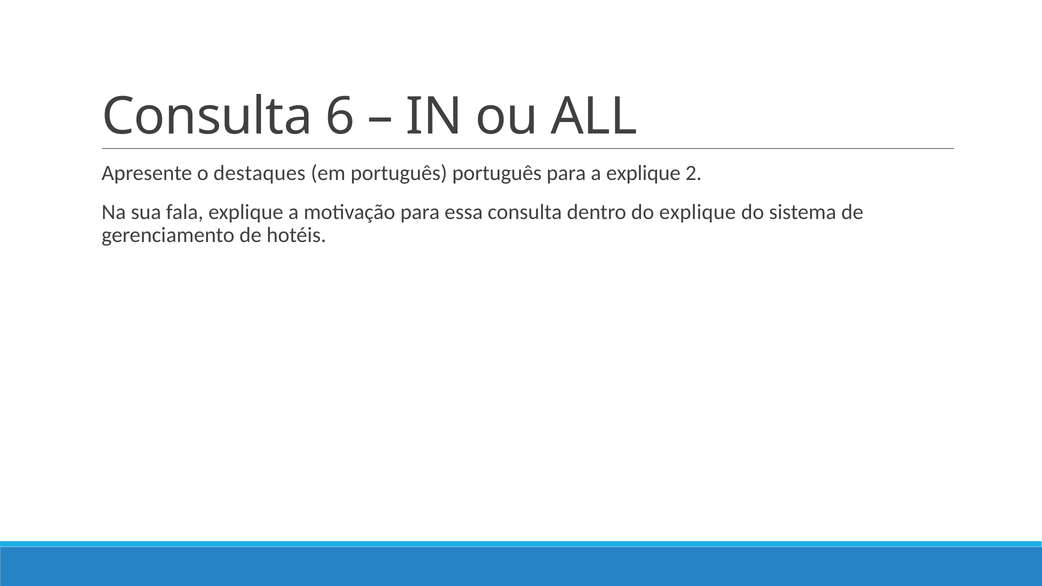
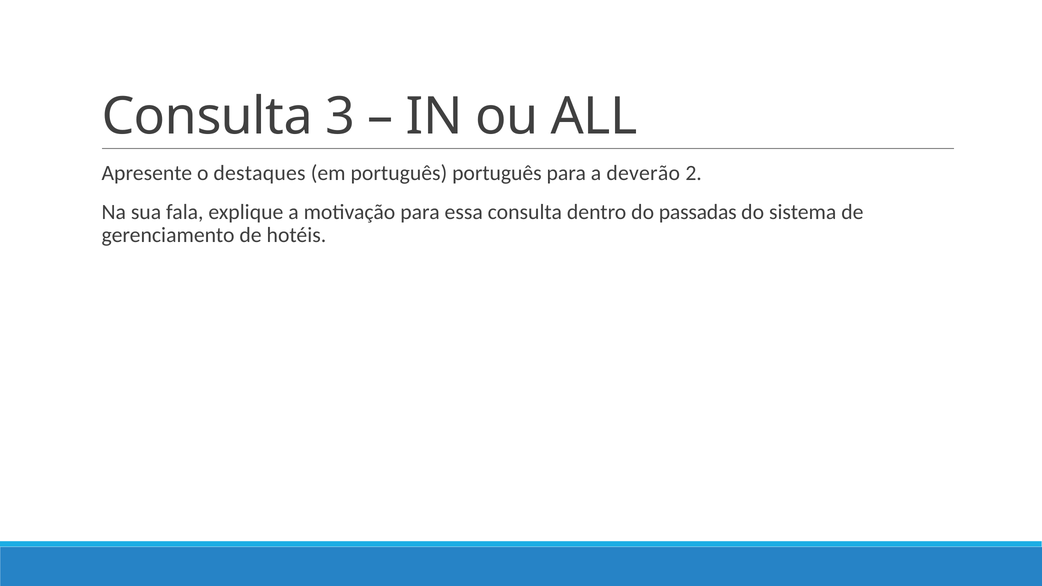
6: 6 -> 3 (340, 117)
a explique: explique -> deverão (643, 173)
do explique: explique -> passadas (698, 212)
